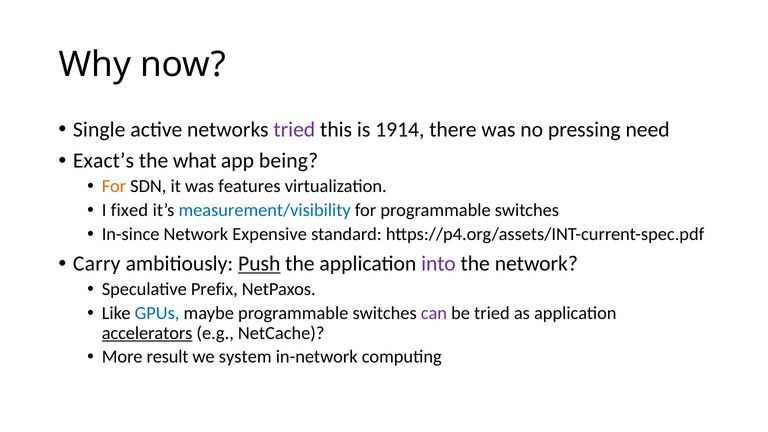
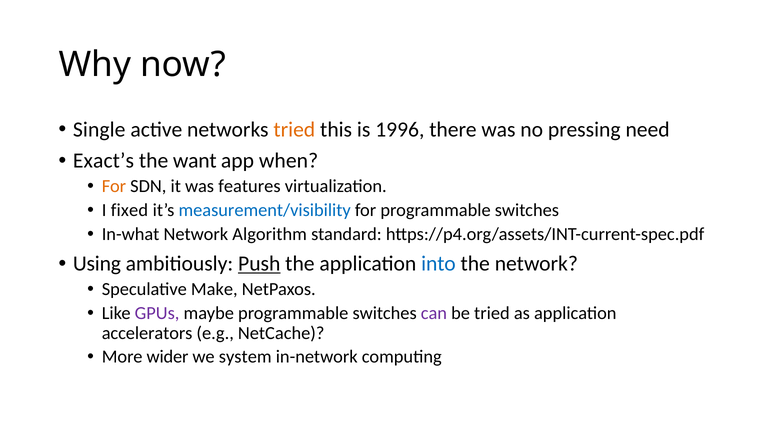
tried colour: purple -> orange (294, 129)
1914: 1914 -> 1996 (400, 129)
what: what -> want (195, 161)
being: being -> when (289, 161)
In-since: In-since -> In-what (131, 234)
Expensive: Expensive -> Algorithm (270, 234)
Carry: Carry -> Using (97, 264)
into colour: purple -> blue (438, 264)
Prefix: Prefix -> Make (214, 289)
GPUs colour: blue -> purple (157, 313)
accelerators underline: present -> none (147, 333)
result: result -> wider (168, 357)
